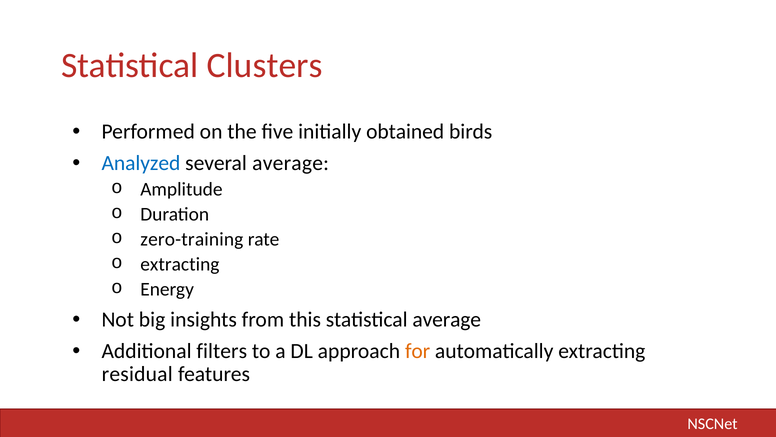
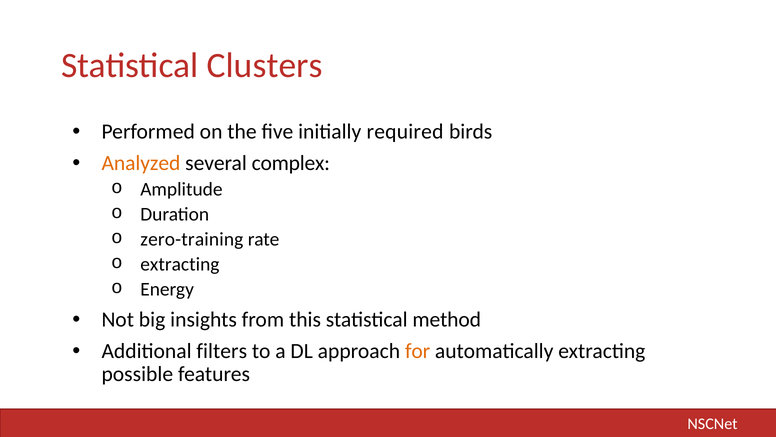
obtained: obtained -> required (405, 132)
Analyzed colour: blue -> orange (141, 163)
several average: average -> complex (291, 163)
statistical average: average -> method (447, 319)
residual: residual -> possible (137, 374)
